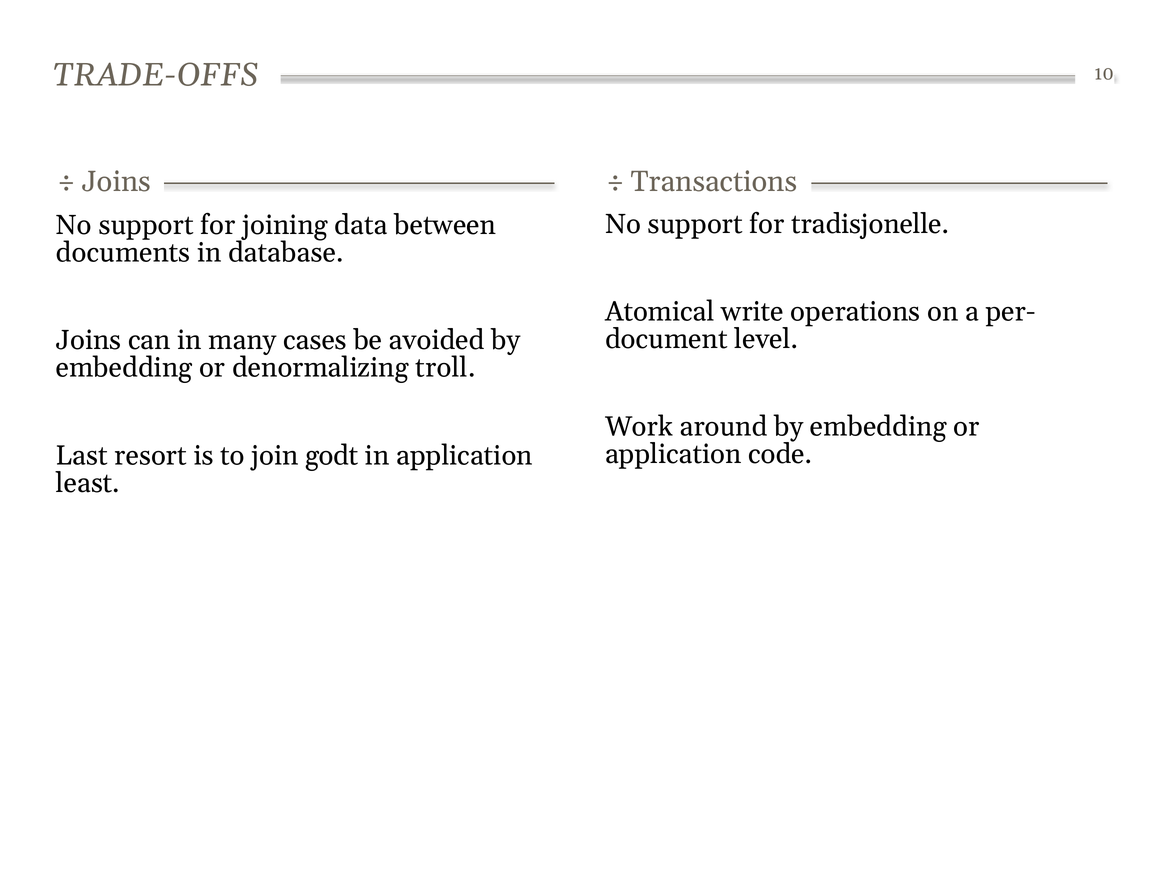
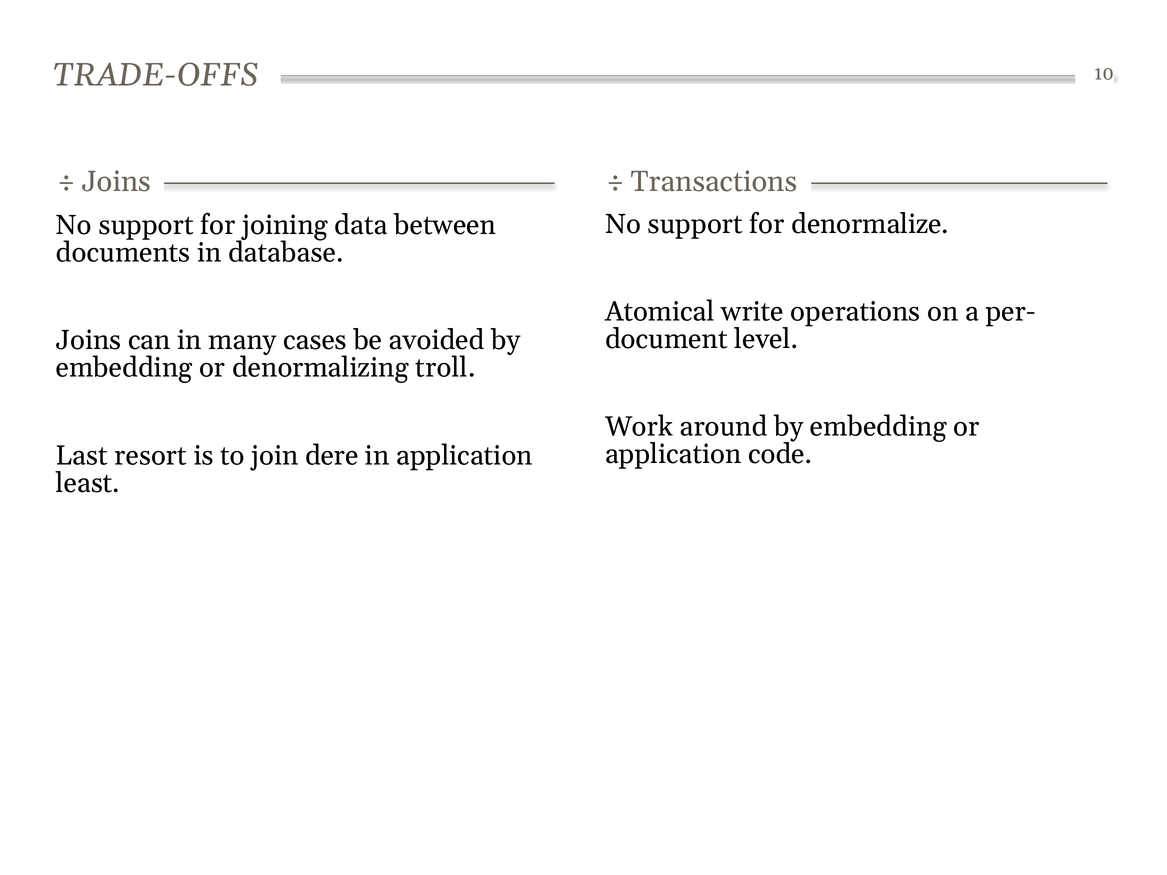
tradisjonelle: tradisjonelle -> denormalize (870, 224)
godt: godt -> dere (332, 456)
